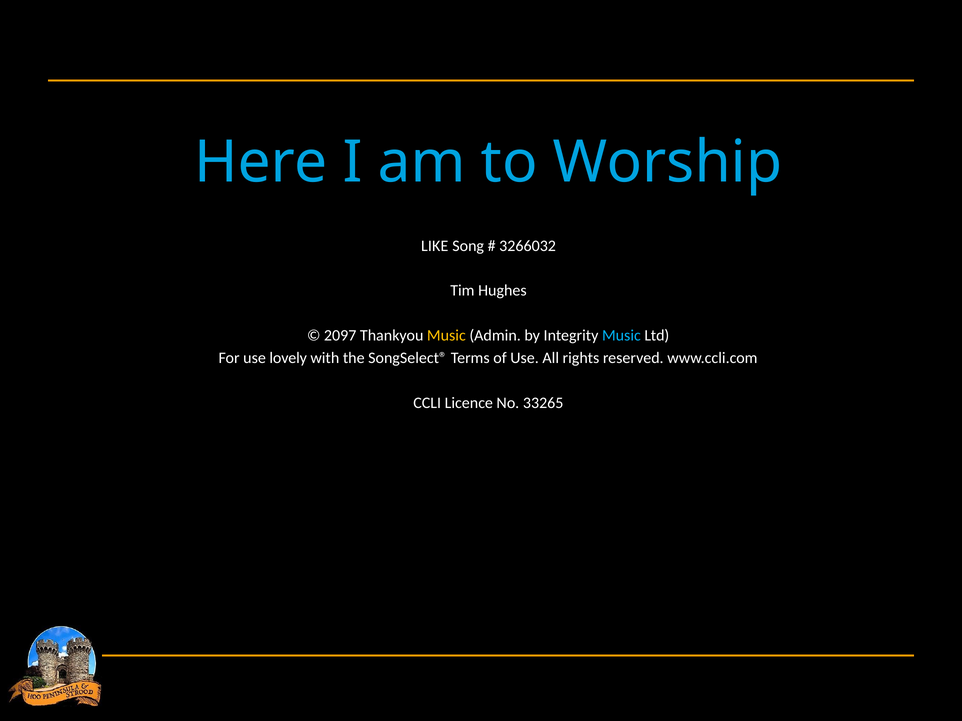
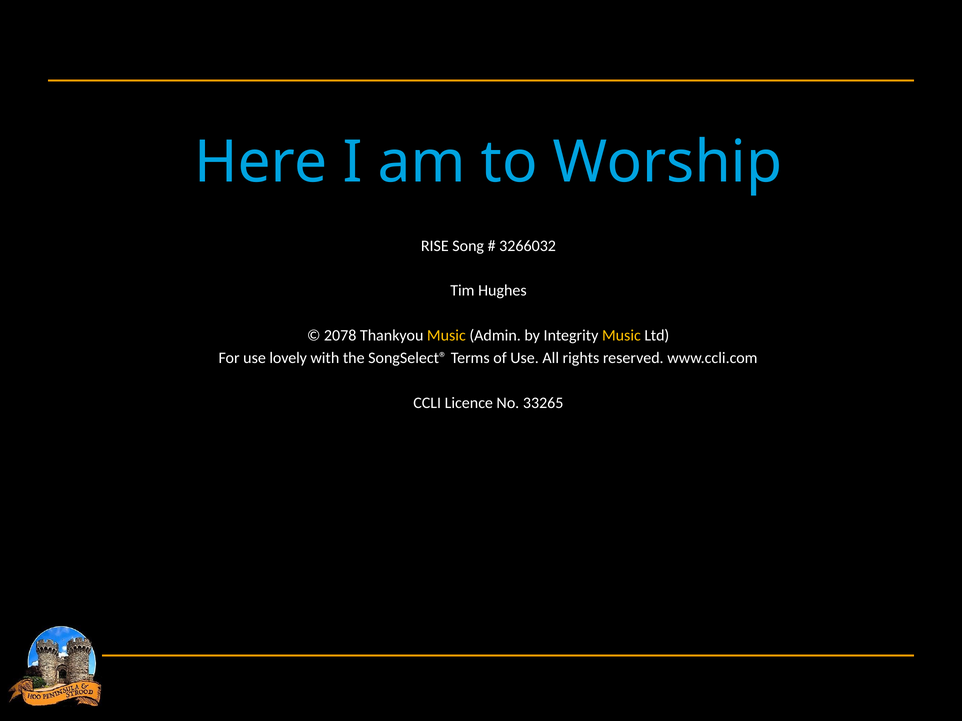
LIKE: LIKE -> RISE (435, 246)
2097: 2097 -> 2078 (340, 336)
Music colour: light blue -> yellow (621, 336)
